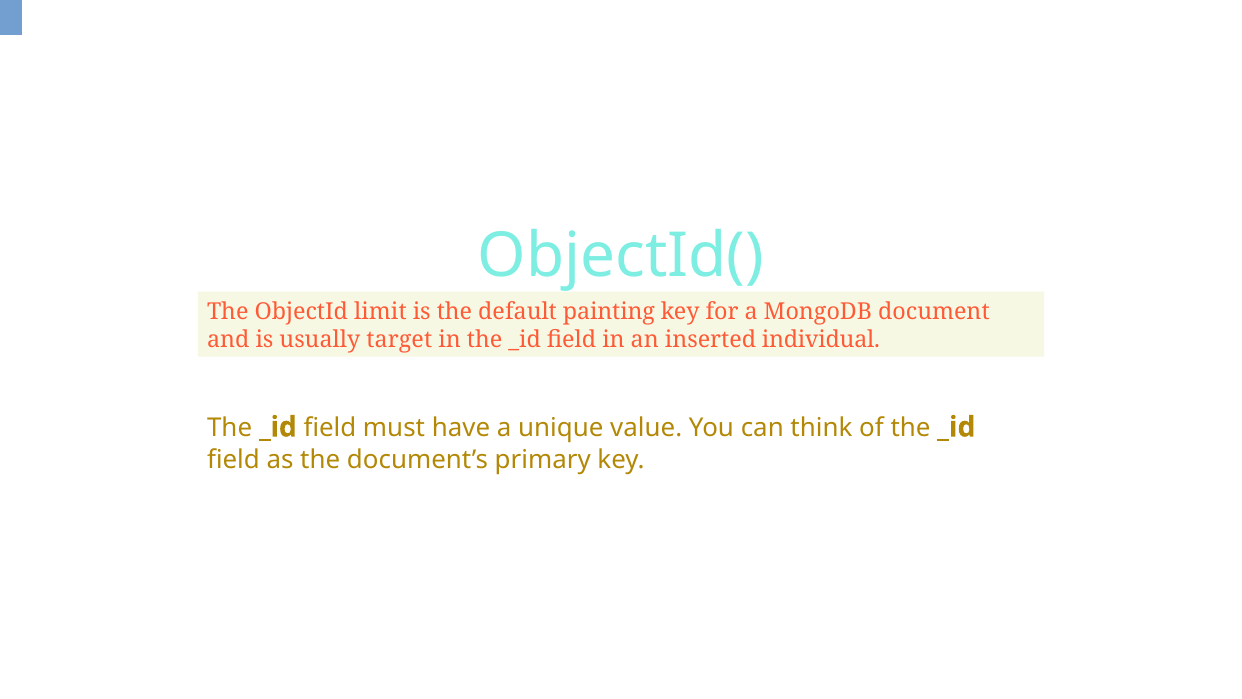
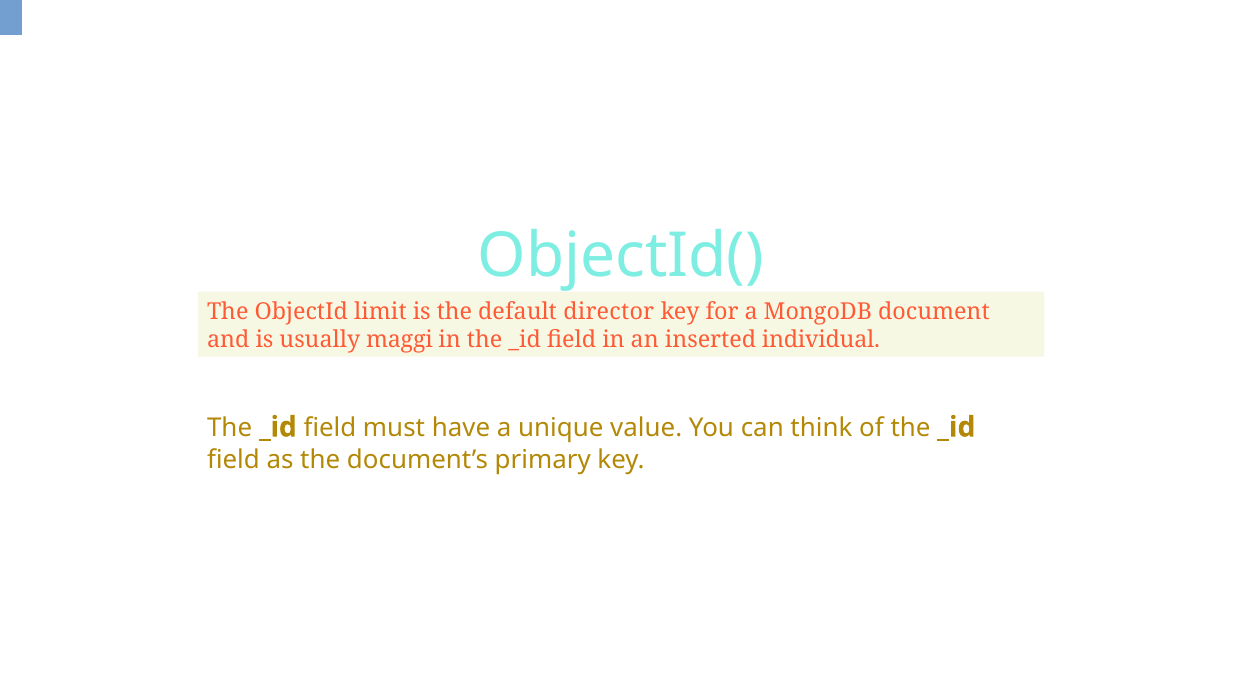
painting: painting -> director (609, 312)
target: target -> maggi (399, 340)
